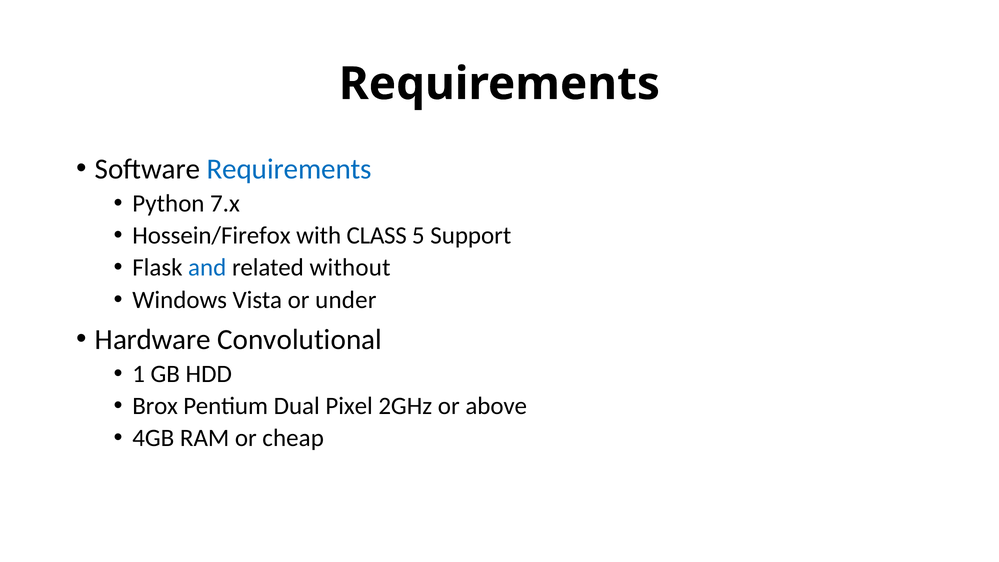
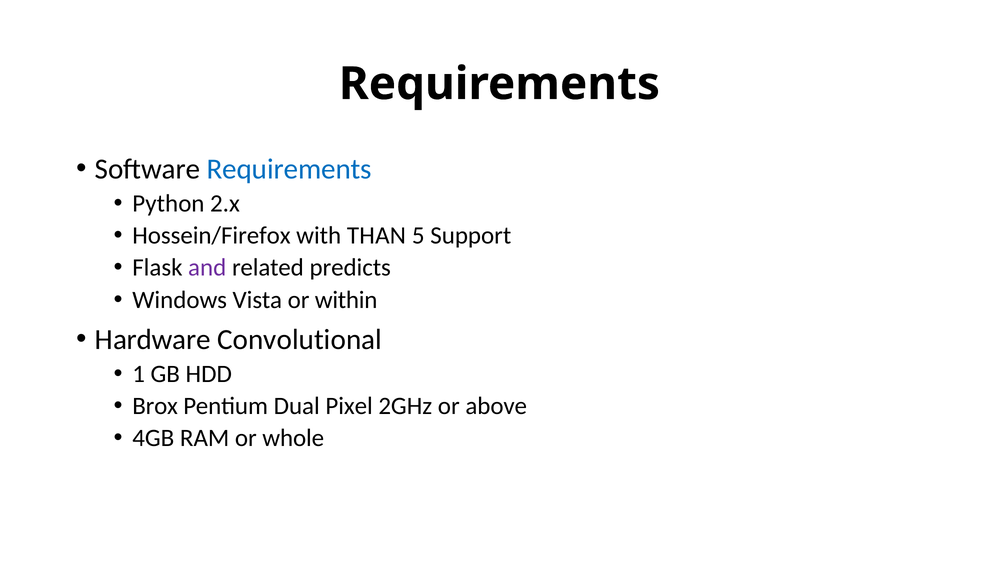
7.x: 7.x -> 2.x (225, 203)
CLASS: CLASS -> THAN (376, 235)
and colour: blue -> purple (207, 268)
without: without -> predicts (350, 268)
under: under -> within (346, 300)
cheap: cheap -> whole (293, 438)
